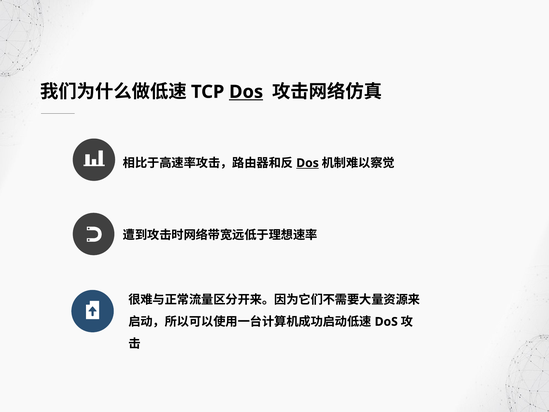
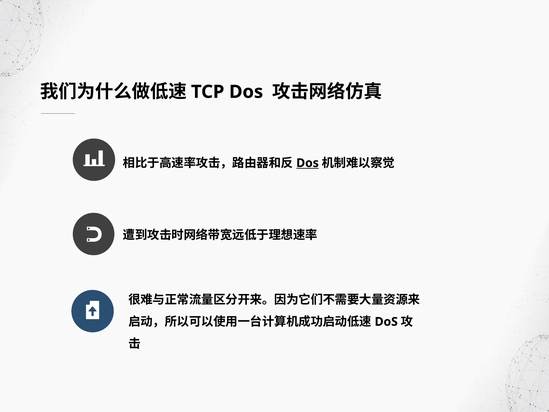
Dos underline: present -> none (246, 92)
